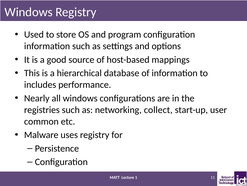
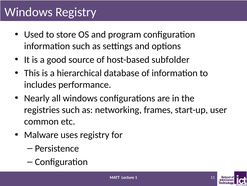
mappings: mappings -> subfolder (171, 59)
collect: collect -> frames (158, 109)
